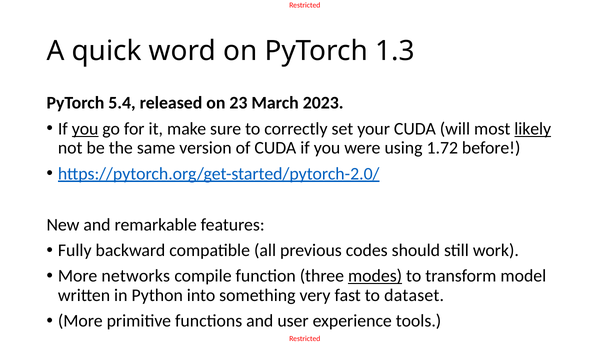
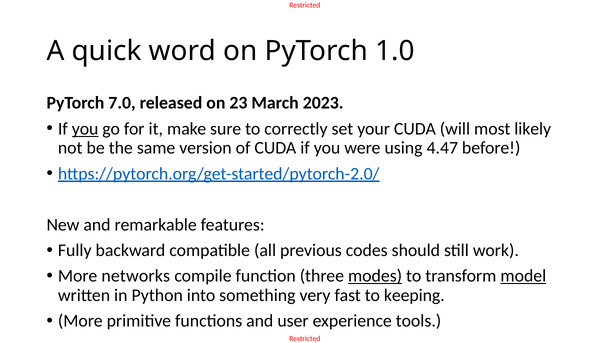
1.3: 1.3 -> 1.0 (395, 51)
5.4: 5.4 -> 7.0 (122, 103)
likely underline: present -> none (533, 129)
1.72: 1.72 -> 4.47 (442, 148)
model underline: none -> present (523, 276)
dataset: dataset -> keeping (414, 295)
